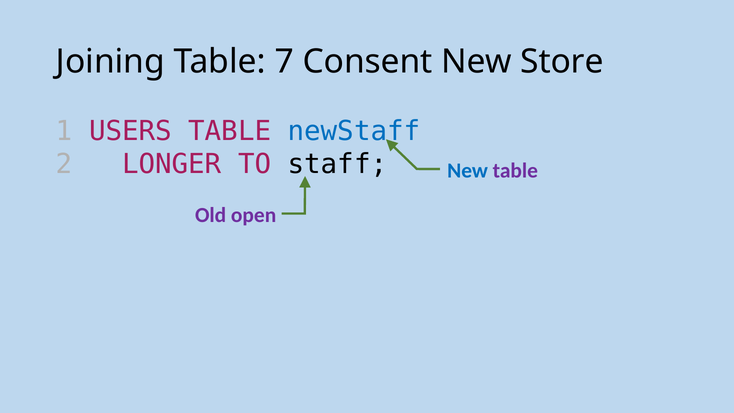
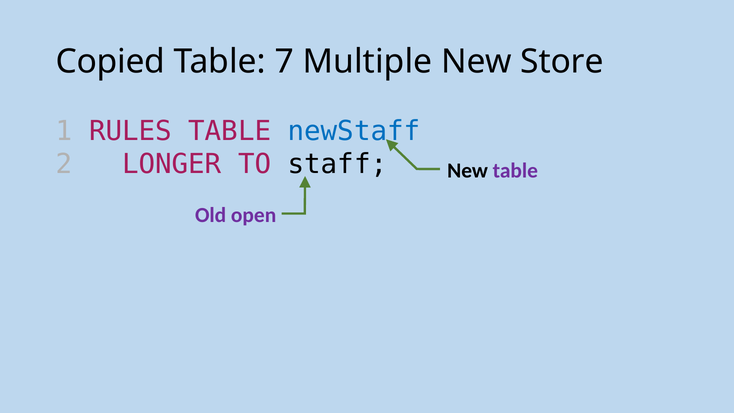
Joining: Joining -> Copied (111, 62)
Consent: Consent -> Multiple (368, 62)
USERS: USERS -> RULES (130, 131)
New colour: blue -> black (468, 170)
